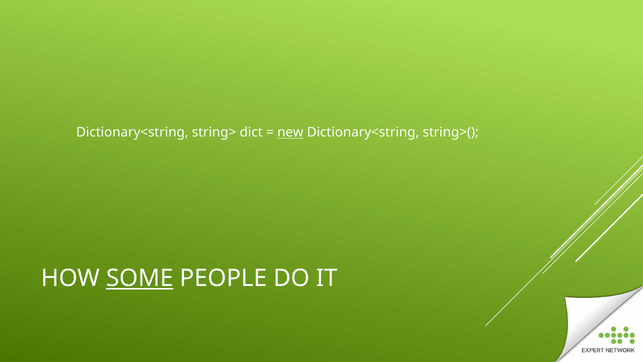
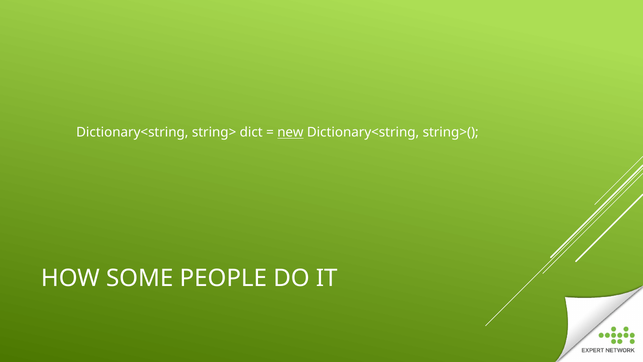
SOME underline: present -> none (140, 278)
